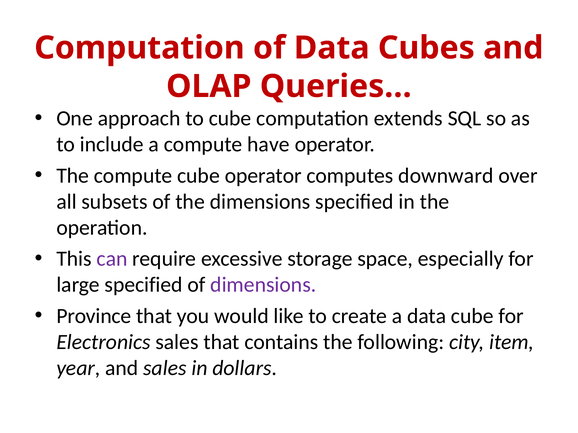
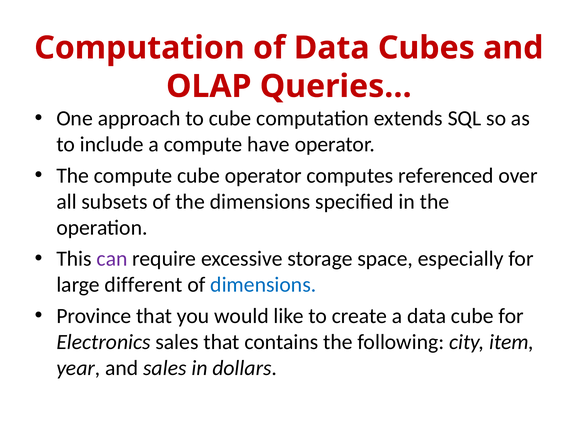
downward: downward -> referenced (446, 176)
large specified: specified -> different (144, 285)
dimensions colour: purple -> blue (263, 285)
